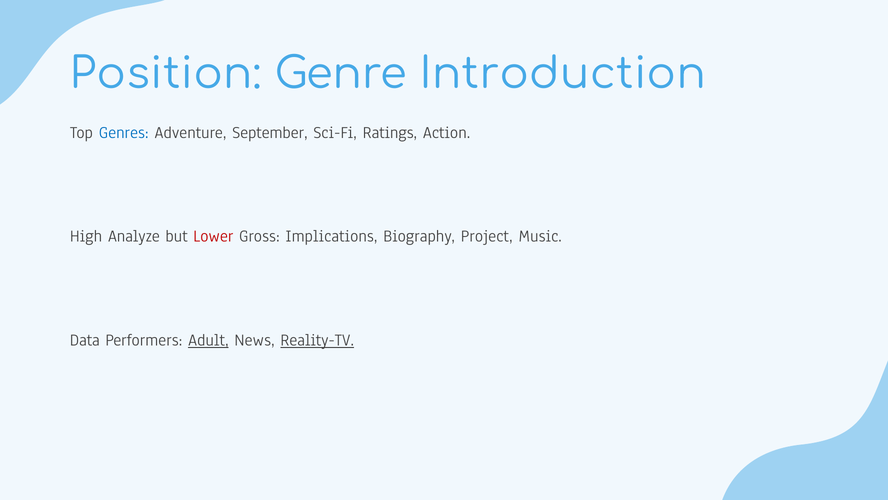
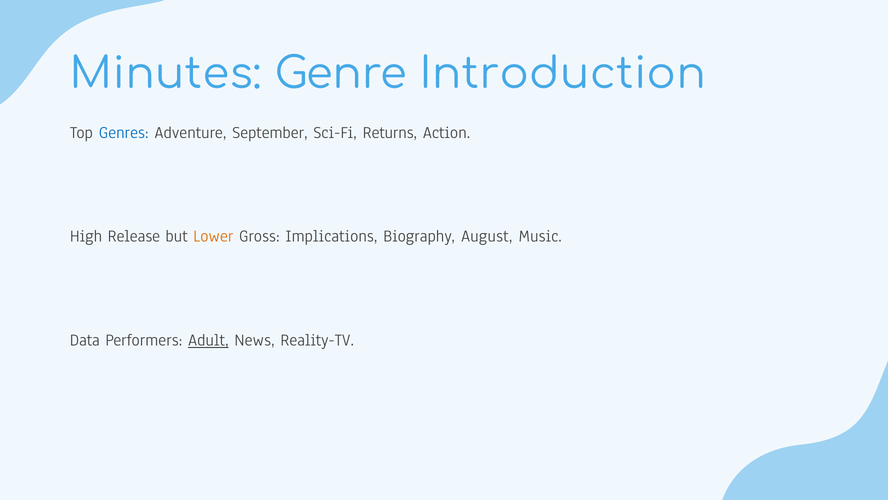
Position: Position -> Minutes (166, 74)
Ratings: Ratings -> Returns (390, 132)
Analyze: Analyze -> Release (134, 236)
Lower colour: red -> orange (213, 236)
Project: Project -> August (487, 236)
Reality-TV underline: present -> none (317, 340)
